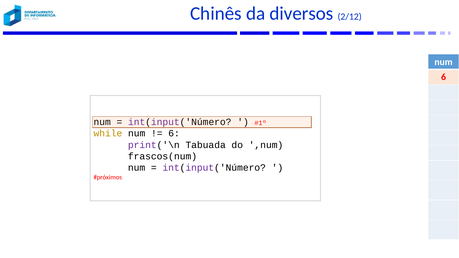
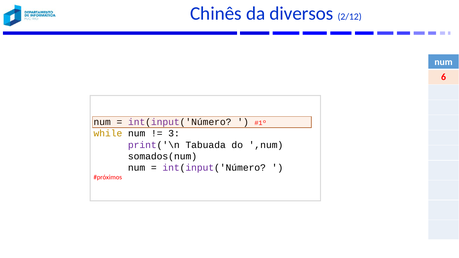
6: 6 -> 3 (174, 133)
frascos(num: frascos(num -> somados(num (162, 156)
